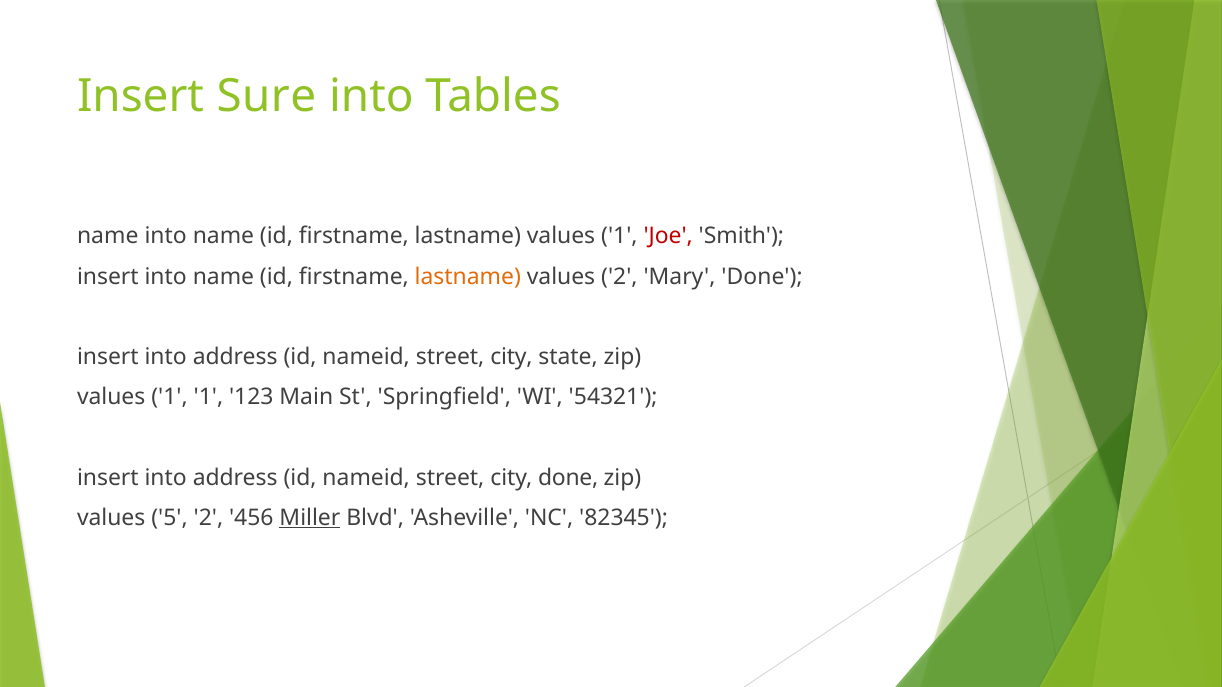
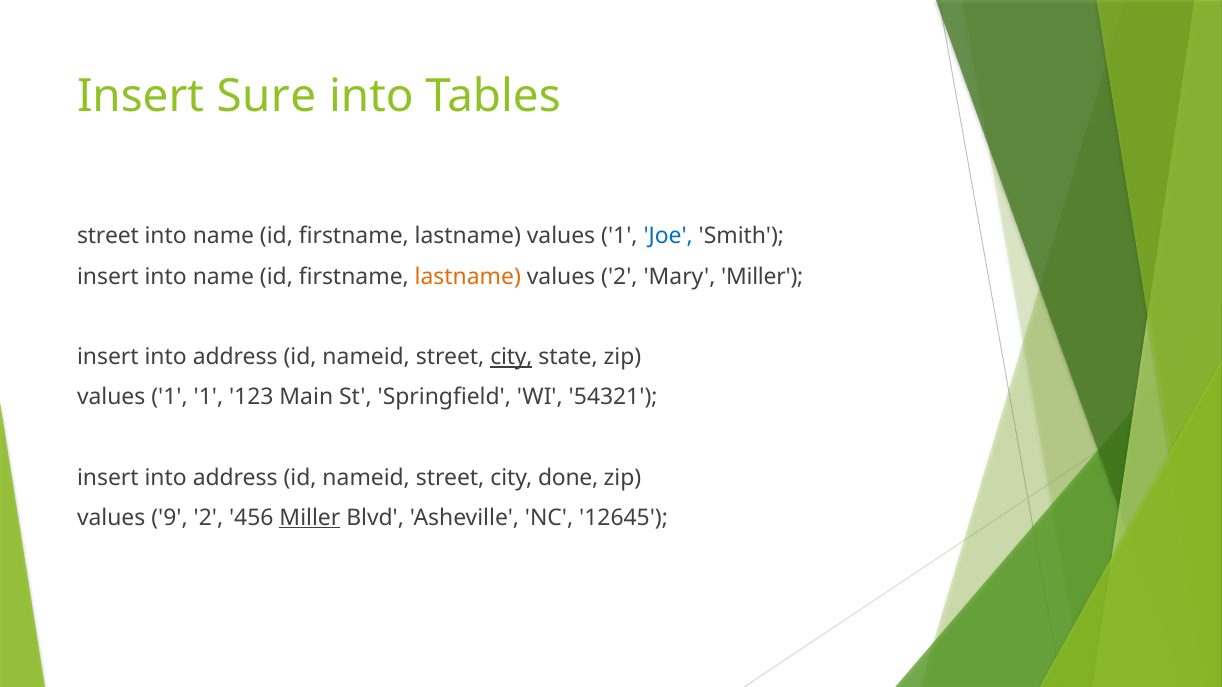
name: name -> street (108, 236)
Joe colour: red -> blue (668, 236)
Mary Done: Done -> Miller (762, 277)
city underline: none -> present (511, 357)
5: 5 -> 9 (170, 518)
82345: 82345 -> 12645 (624, 518)
